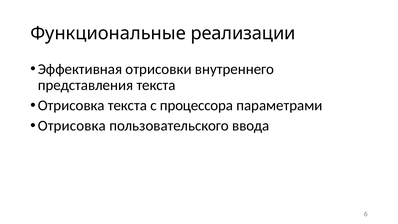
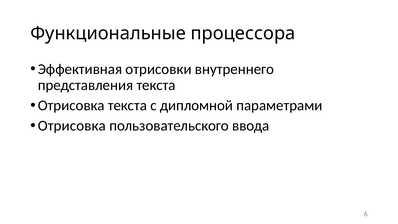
реализации: реализации -> процессора (243, 33)
процессора: процессора -> дипломной (196, 105)
